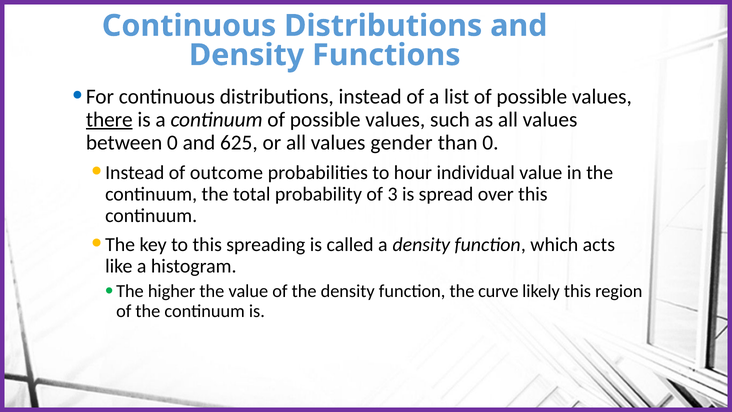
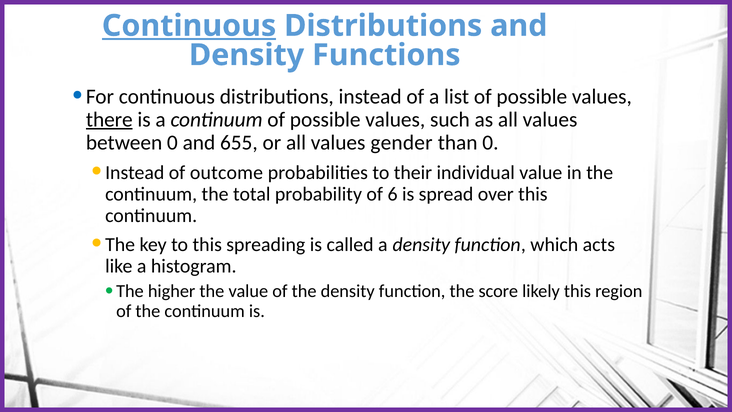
Continuous underline: none -> present (189, 26)
625: 625 -> 655 (239, 143)
hour: hour -> their (413, 172)
3: 3 -> 6 (393, 194)
curve: curve -> score (498, 291)
